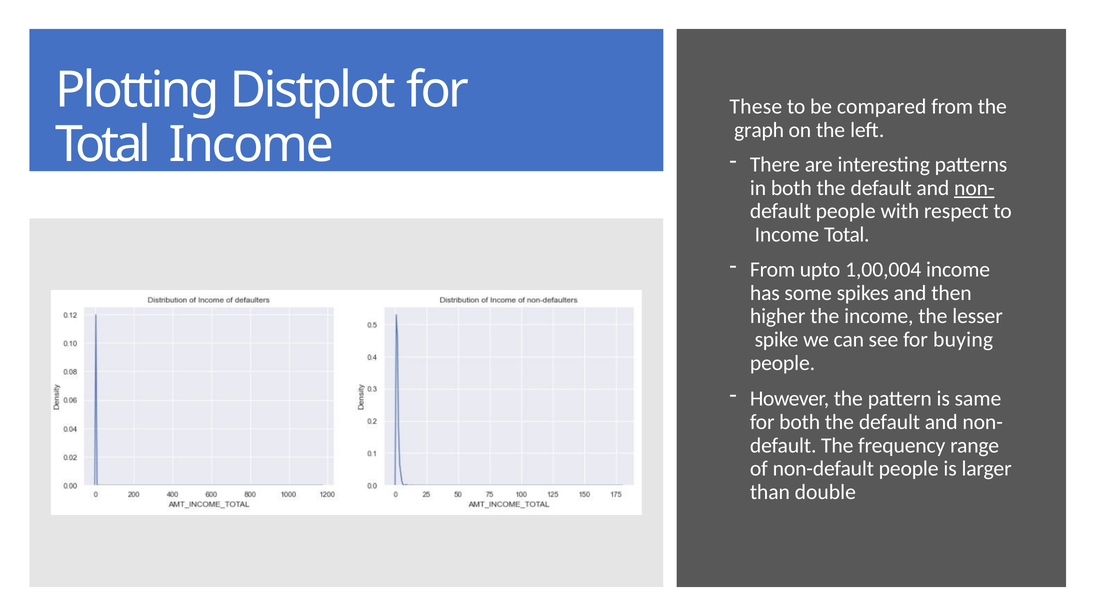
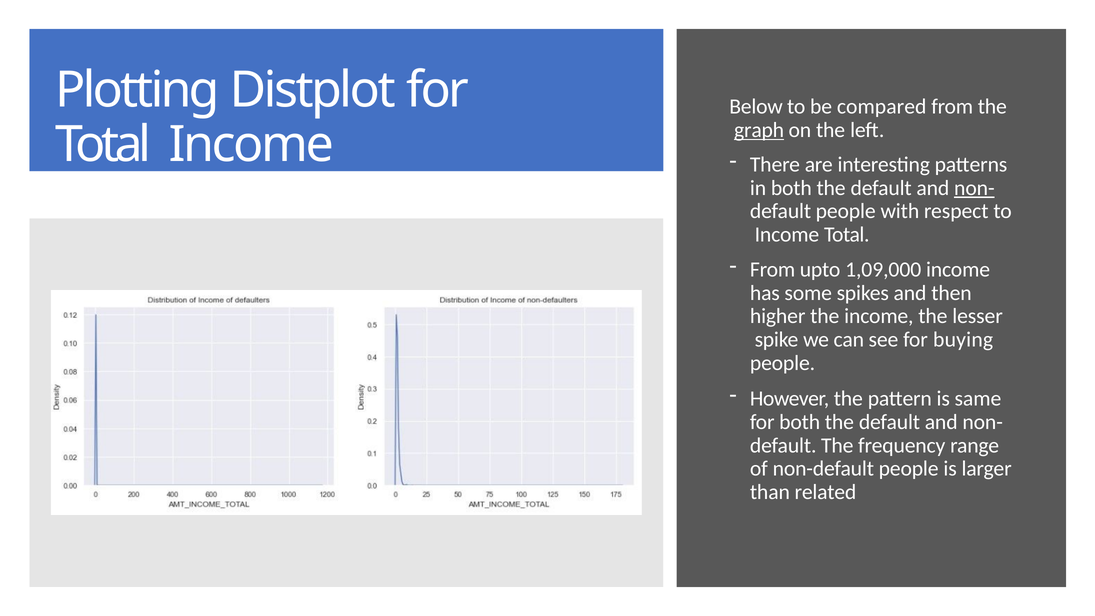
These: These -> Below (756, 107)
graph underline: none -> present (759, 130)
1,00,004: 1,00,004 -> 1,09,000 (883, 269)
double: double -> related (825, 492)
